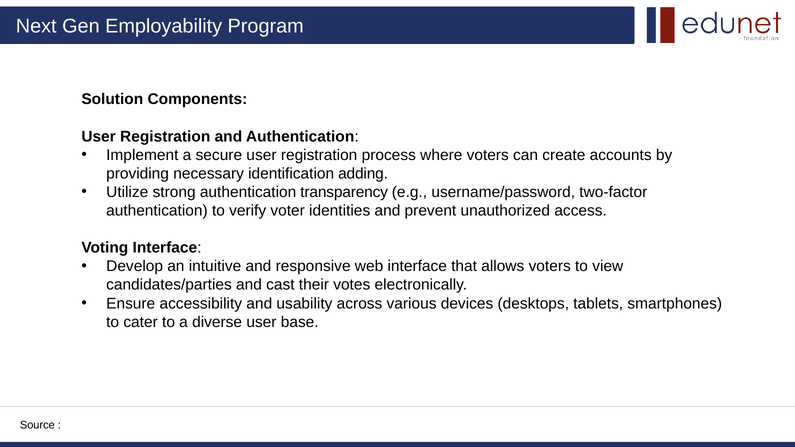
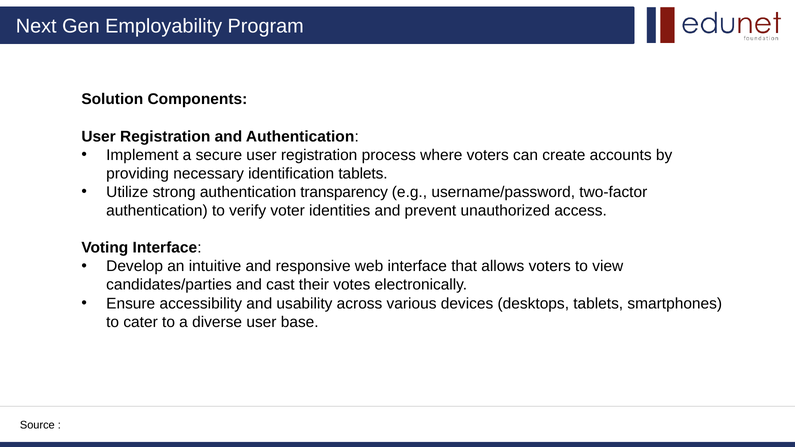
identification adding: adding -> tablets (363, 174)
